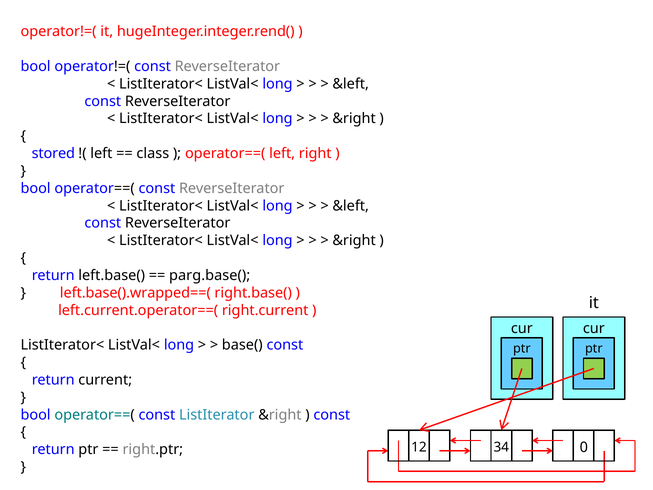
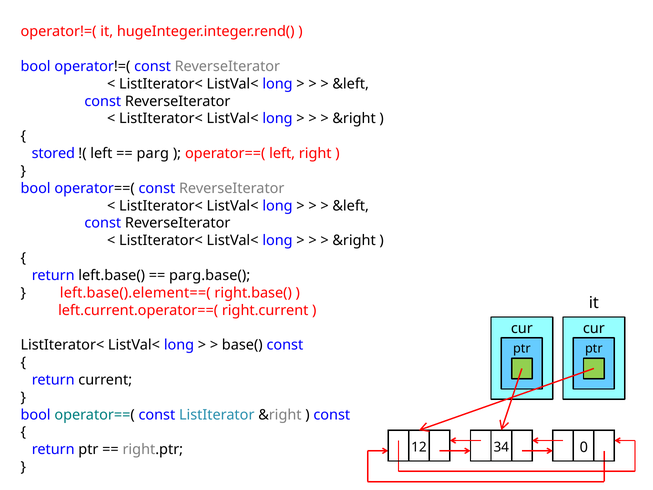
class: class -> parg (153, 153)
left.base().wrapped==(: left.base().wrapped==( -> left.base().element==( (135, 293)
